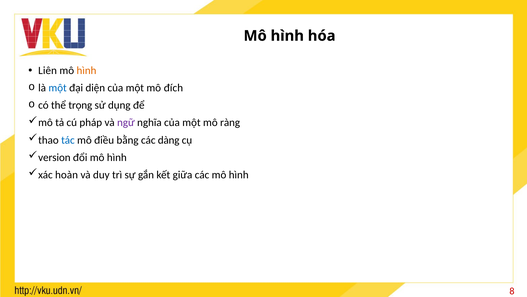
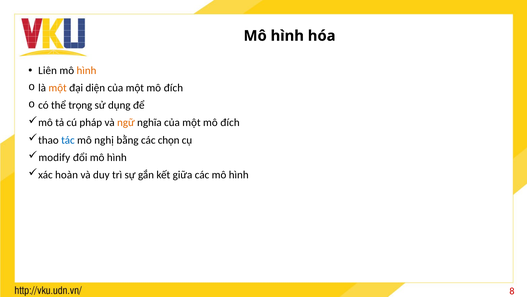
một colour: blue -> orange (58, 88)
ngữ colour: purple -> orange (126, 122)
ràng: ràng -> đích (230, 122)
điều: điều -> nghị (104, 140)
dàng: dàng -> chọn (169, 140)
version: version -> modify (54, 157)
